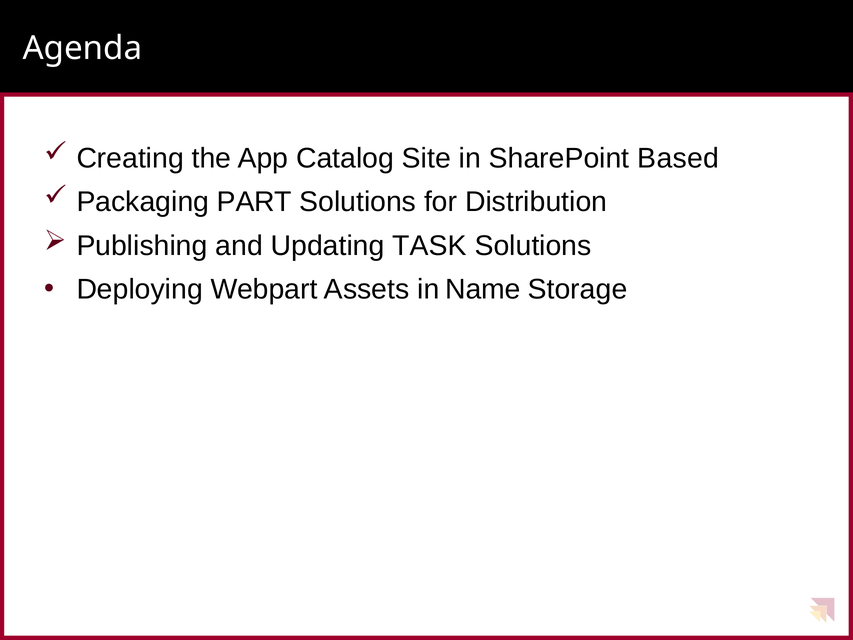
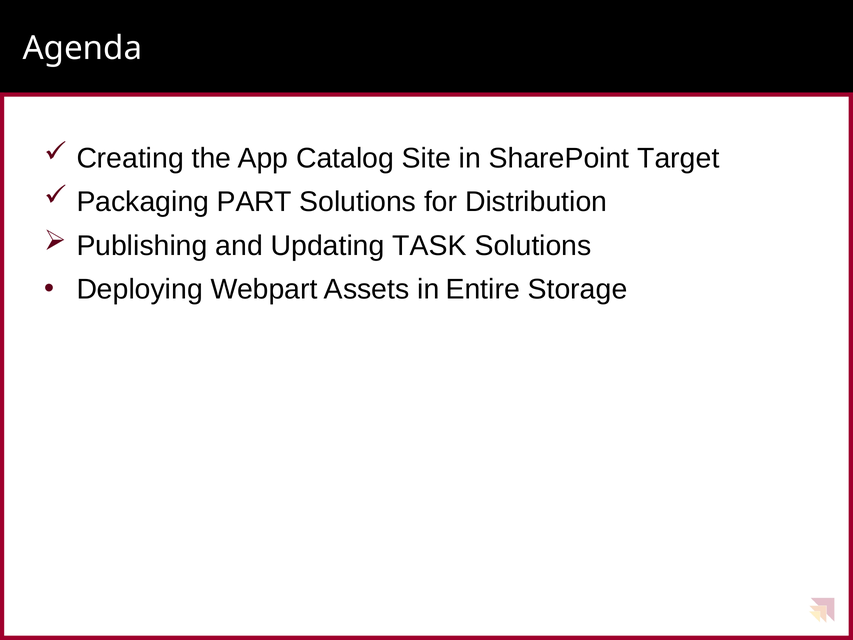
Based: Based -> Target (678, 158)
Name: Name -> Entire (483, 289)
